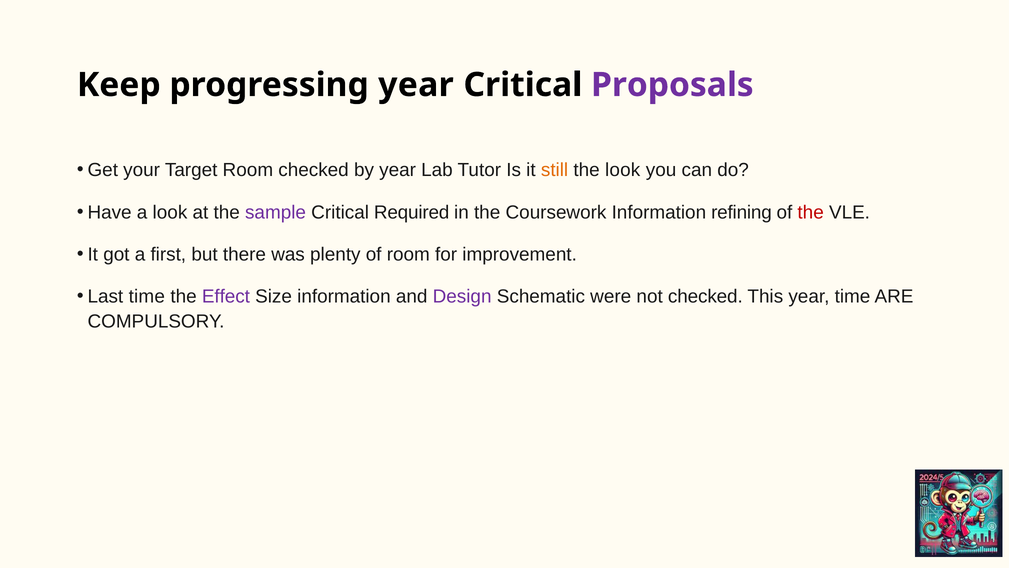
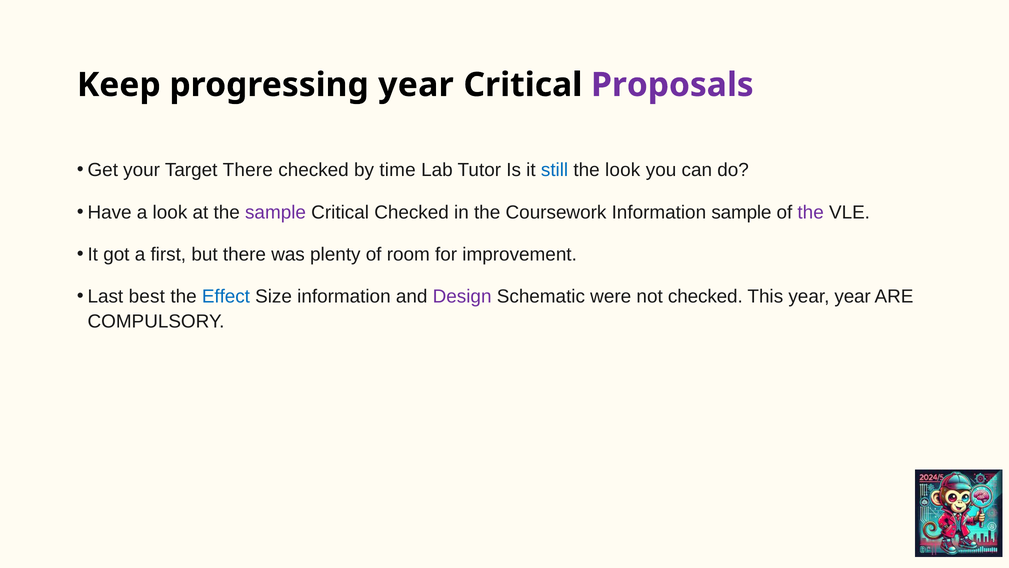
Target Room: Room -> There (248, 170)
by year: year -> time (398, 170)
still colour: orange -> blue (555, 170)
Critical Required: Required -> Checked (412, 212)
Information refining: refining -> sample (741, 212)
the colour: red -> purple (811, 212)
Last time: time -> best (147, 296)
Effect colour: purple -> blue (226, 296)
year time: time -> year (853, 296)
